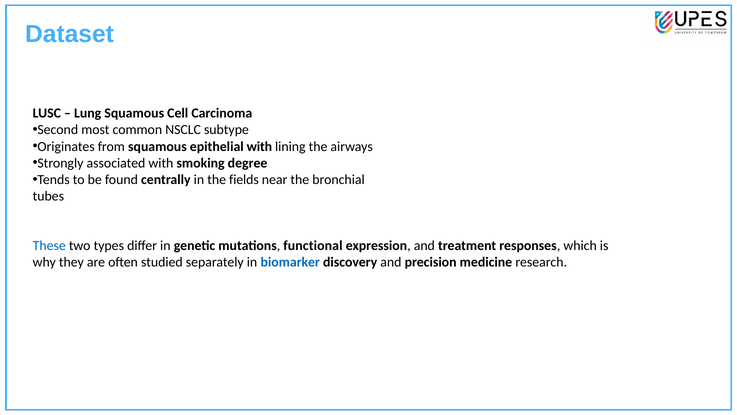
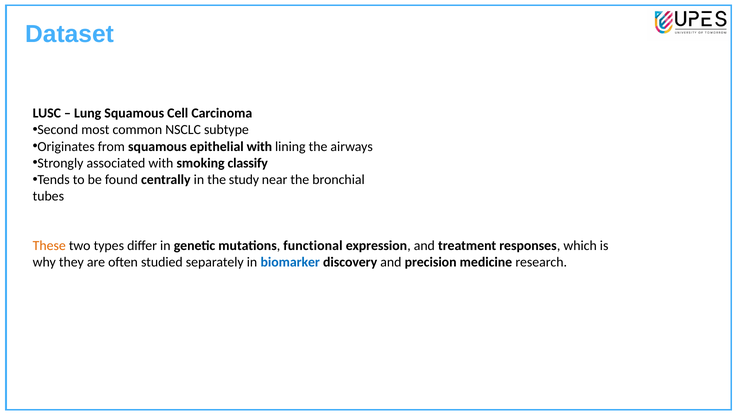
degree: degree -> classify (248, 163)
fields: fields -> study (244, 180)
These colour: blue -> orange (49, 245)
